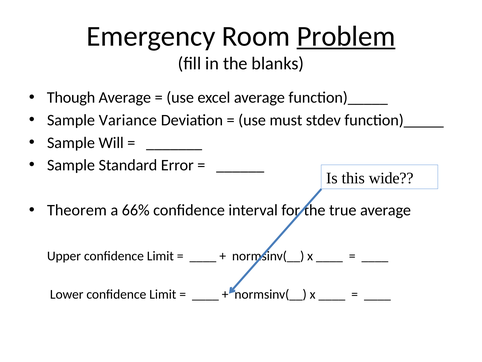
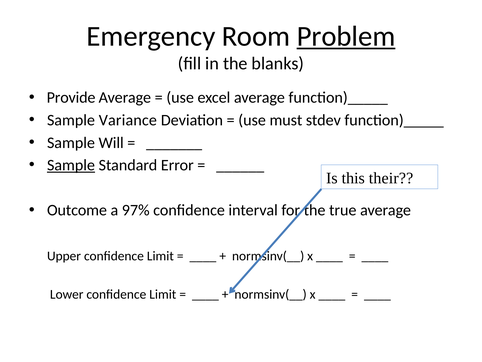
Though: Though -> Provide (71, 98)
Sample underline: none -> present (71, 165)
wide: wide -> their (391, 178)
Theorem: Theorem -> Outcome (77, 210)
66%: 66% -> 97% (136, 210)
